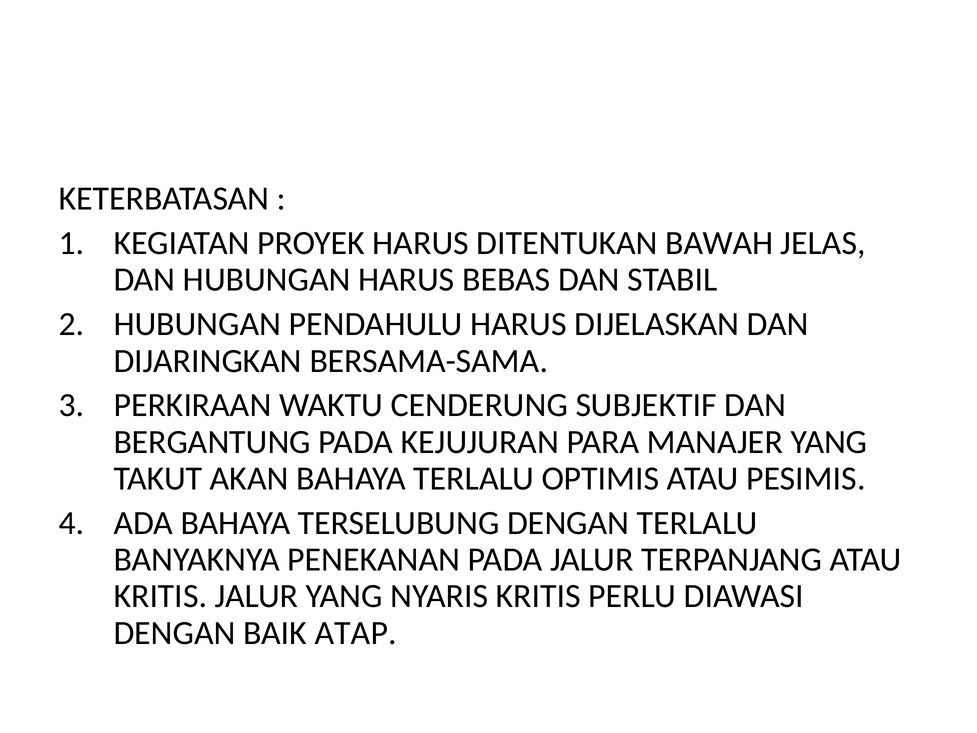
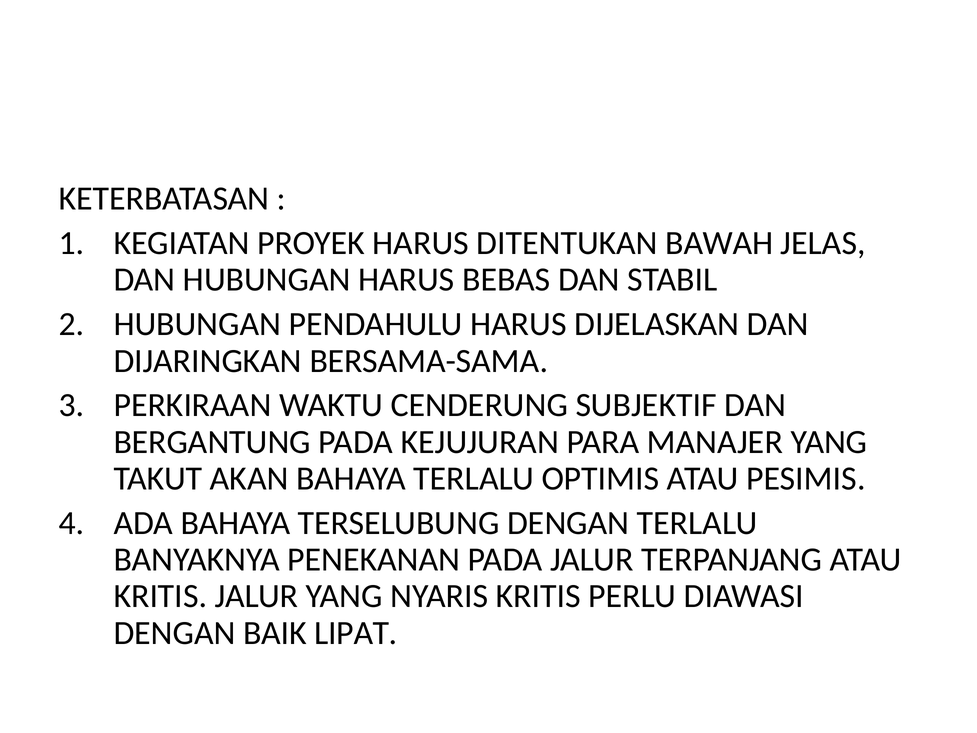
ATAP: ATAP -> LIPAT (356, 633)
